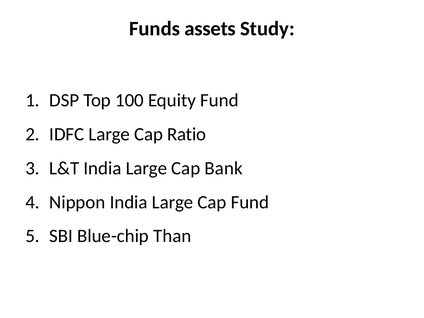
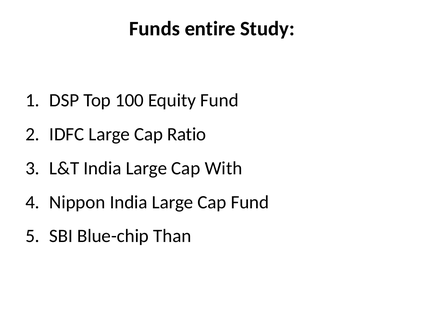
assets: assets -> entire (210, 29)
Bank: Bank -> With (224, 168)
